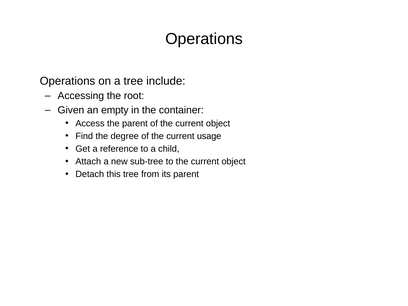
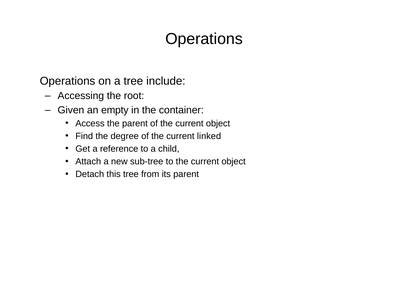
usage: usage -> linked (209, 136)
